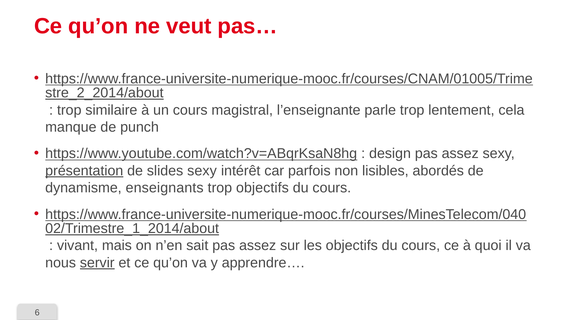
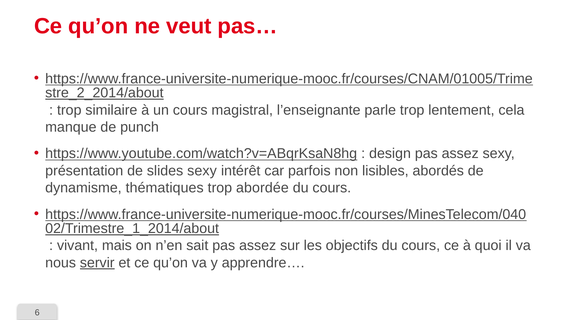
présentation underline: present -> none (84, 170)
enseignants: enseignants -> thématiques (165, 187)
trop objectifs: objectifs -> abordée (262, 187)
